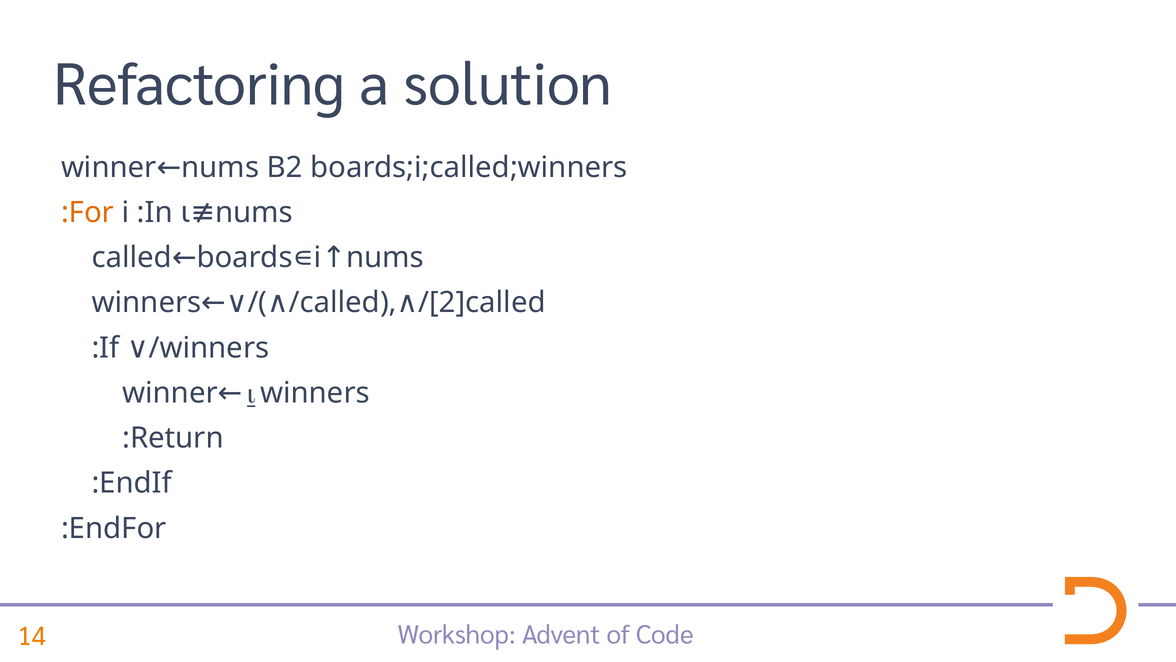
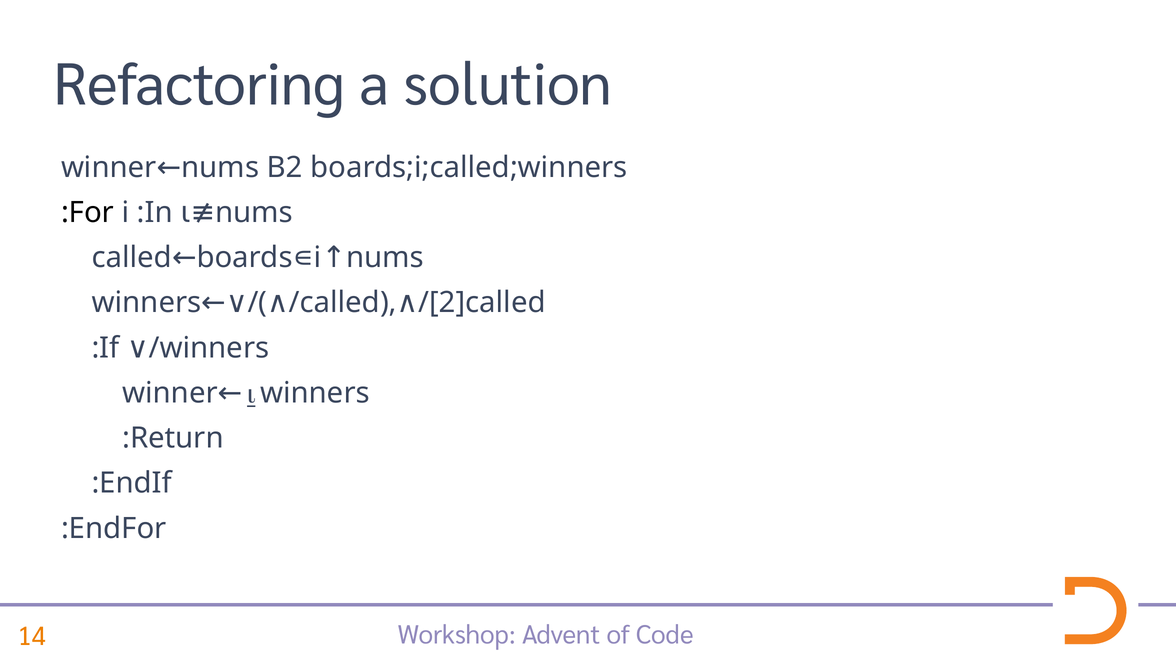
:For colour: orange -> black (87, 212)
